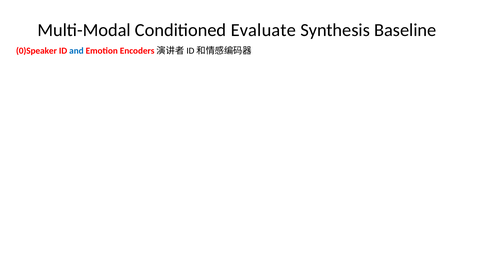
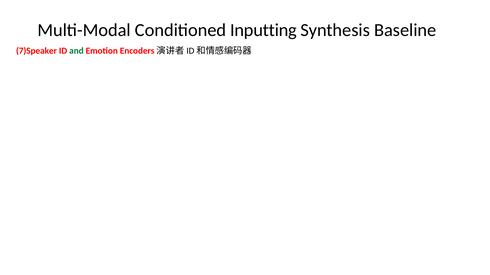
Evaluate: Evaluate -> Inputting (263, 30)
0)Speaker: 0)Speaker -> 7)Speaker (36, 51)
and colour: blue -> green (76, 51)
